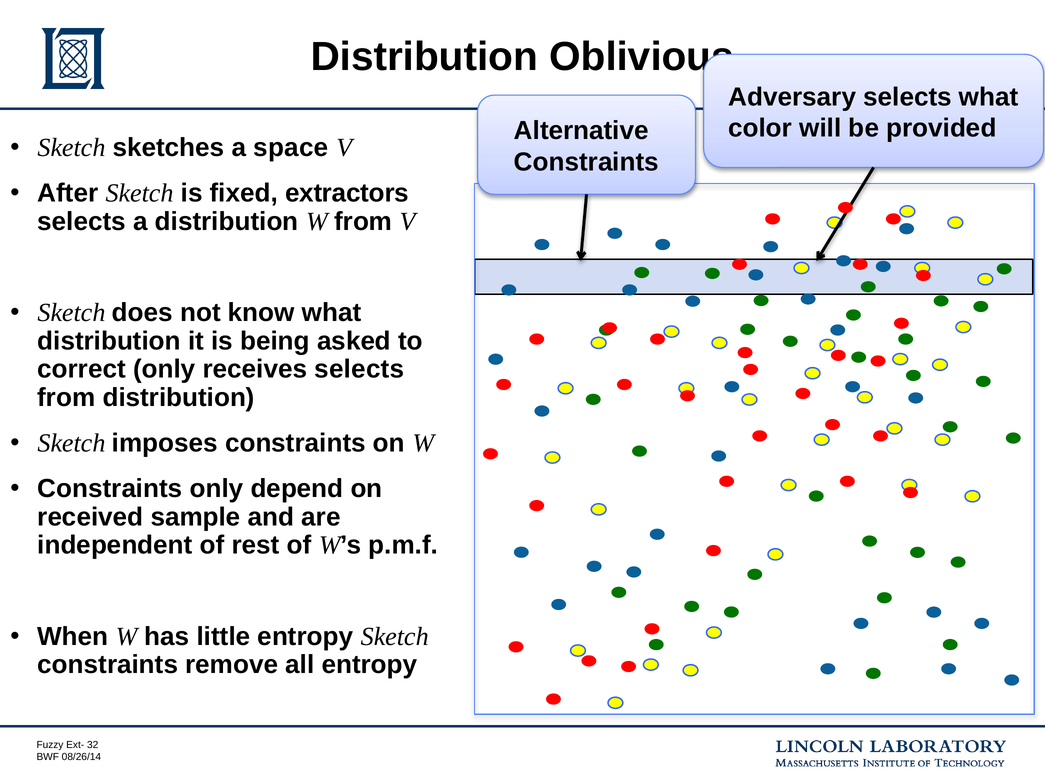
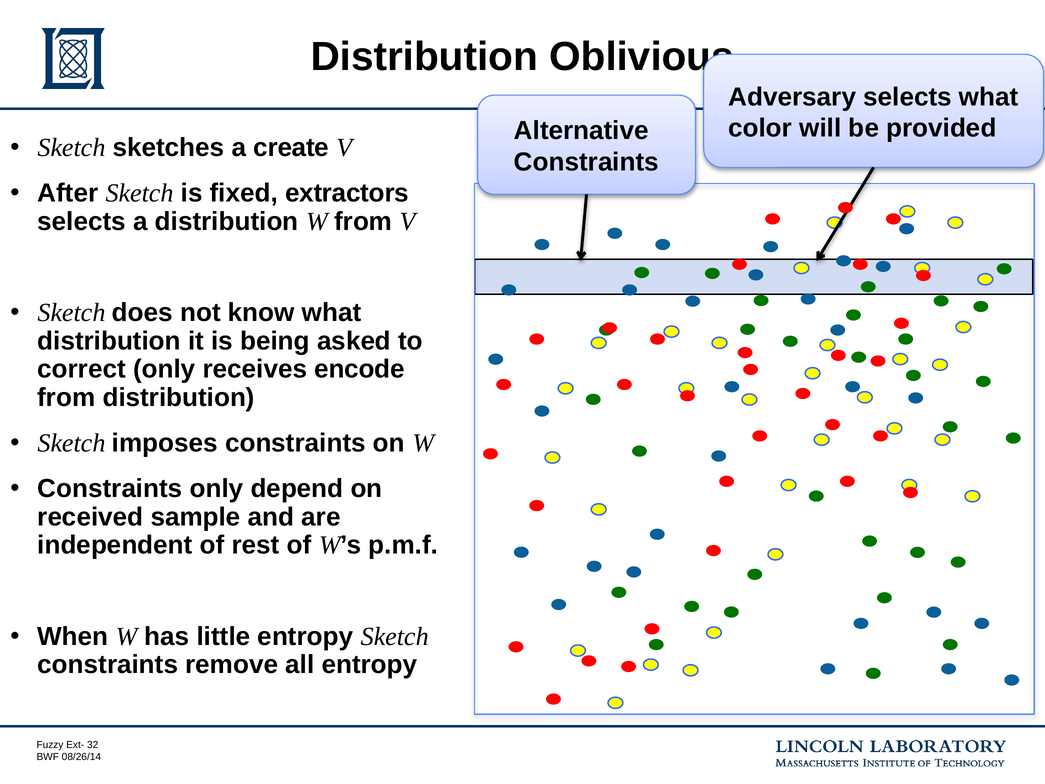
space: space -> create (291, 148)
receives selects: selects -> encode (360, 369)
